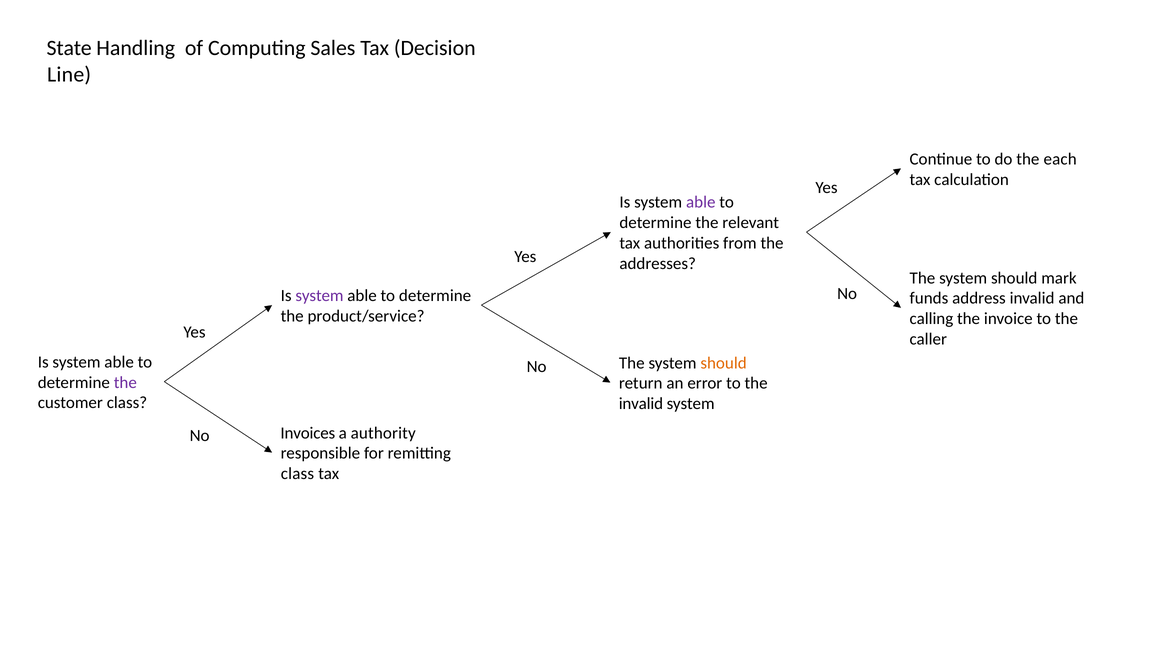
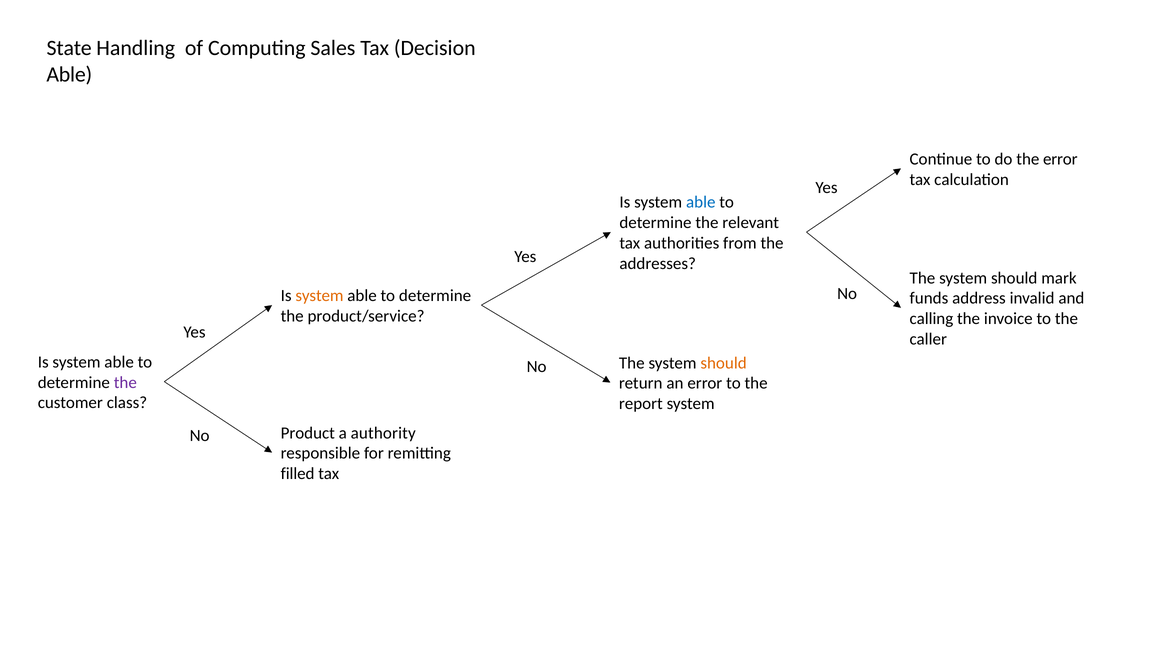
Line: Line -> Able (69, 74)
the each: each -> error (1060, 159)
able colour: purple -> blue (701, 202)
system colour: purple -> orange (319, 296)
invalid: invalid -> report (641, 404)
Invoices: Invoices -> Product (308, 433)
class: class -> filled (298, 474)
